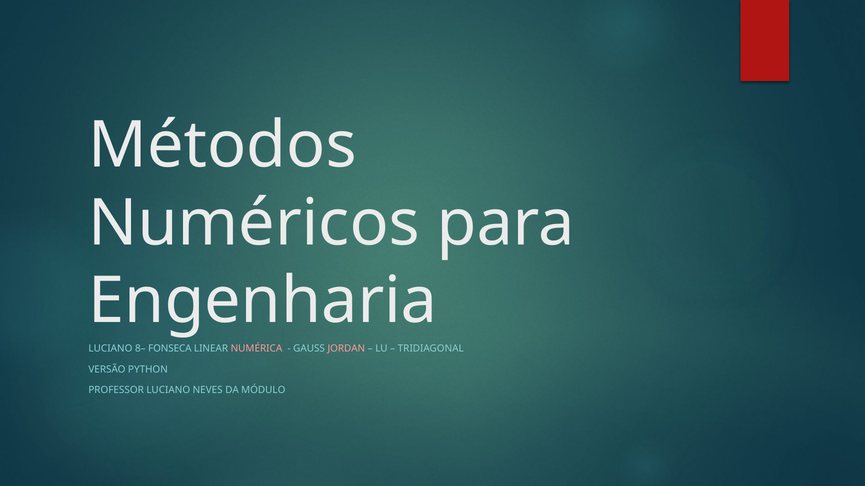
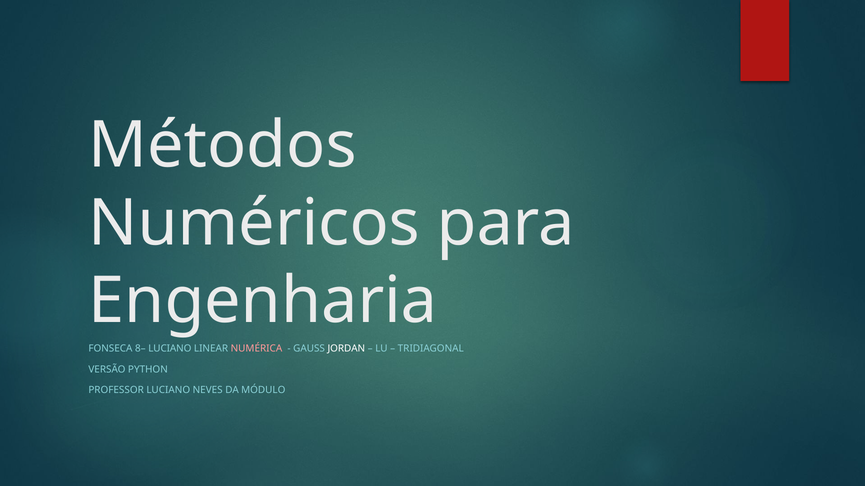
LUCIANO: LUCIANO -> FONSECA (110, 349)
8– FONSECA: FONSECA -> LUCIANO (170, 349)
JORDAN colour: pink -> white (346, 349)
